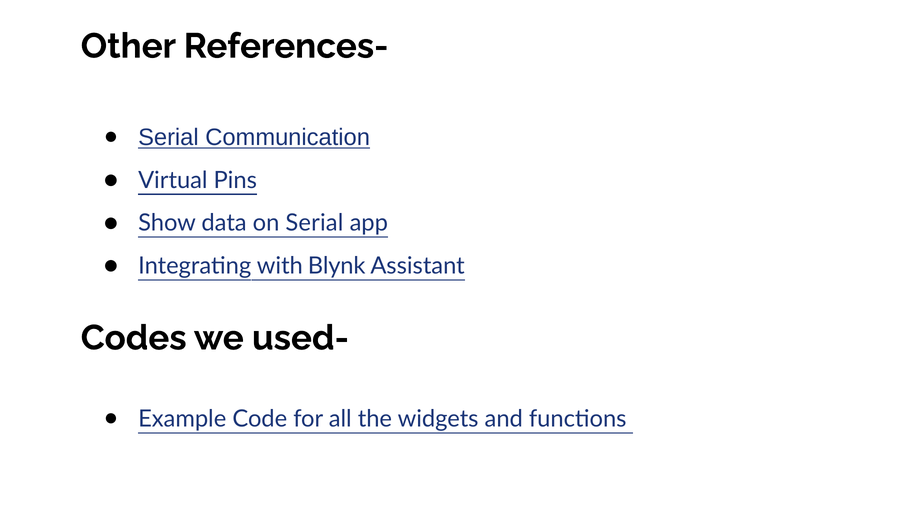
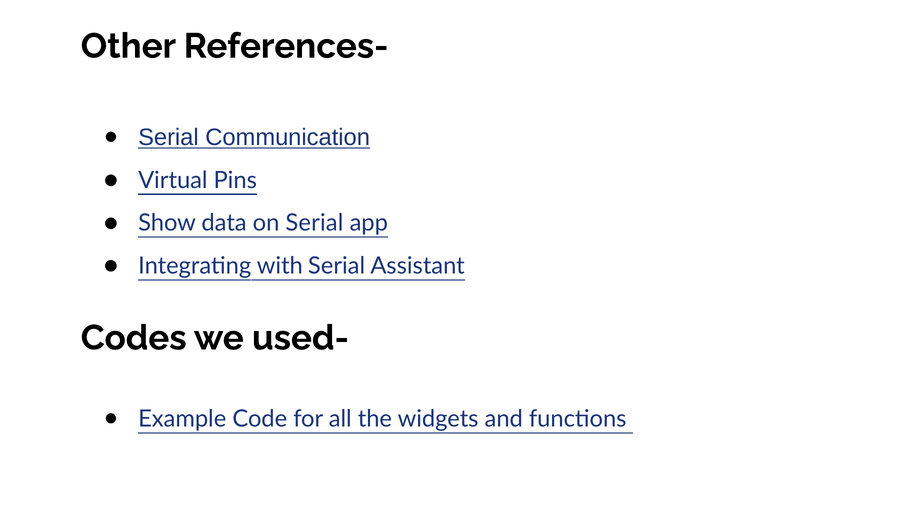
with Blynk: Blynk -> Serial (337, 266)
